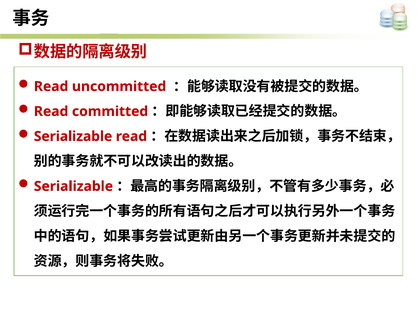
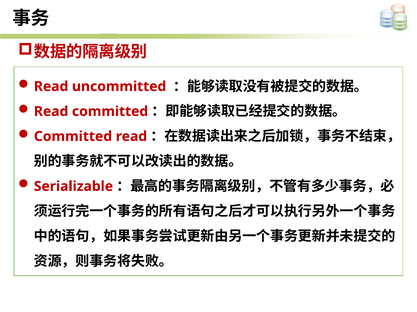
Serializable: Serializable -> Committed (73, 137)
